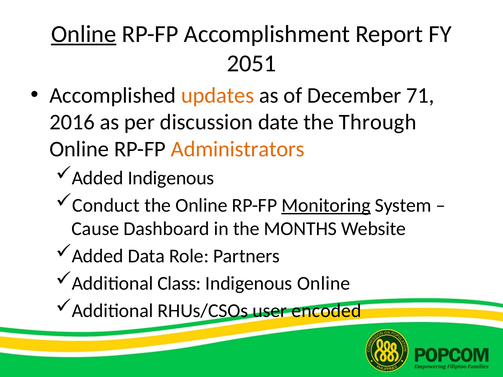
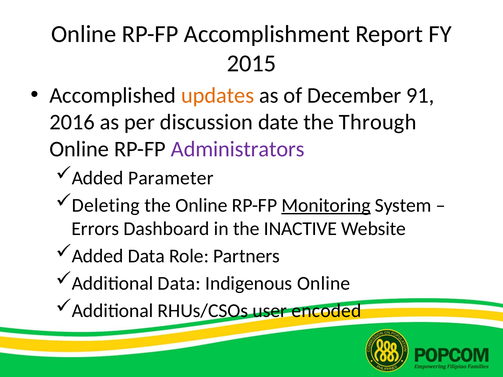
Online underline: present -> none (84, 34)
2051: 2051 -> 2015 (251, 63)
71: 71 -> 91 (420, 95)
Administrators colour: orange -> purple (238, 149)
Added Indigenous: Indigenous -> Parameter (171, 178)
Conduct: Conduct -> Deleting (106, 205)
Cause: Cause -> Errors (95, 229)
MONTHS: MONTHS -> INACTIVE (300, 229)
Additional Class: Class -> Data (179, 284)
